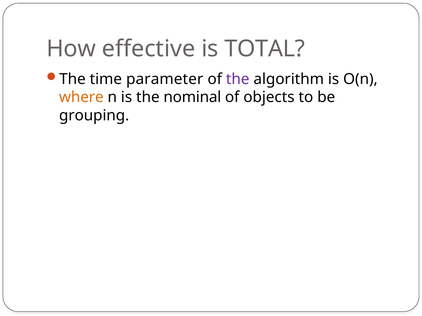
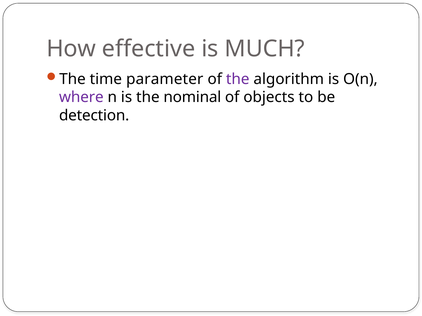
TOTAL: TOTAL -> MUCH (265, 49)
where colour: orange -> purple (81, 97)
grouping: grouping -> detection (94, 116)
